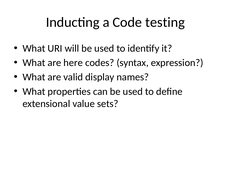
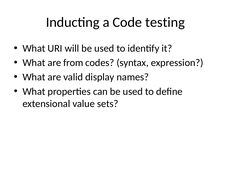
here: here -> from (73, 63)
